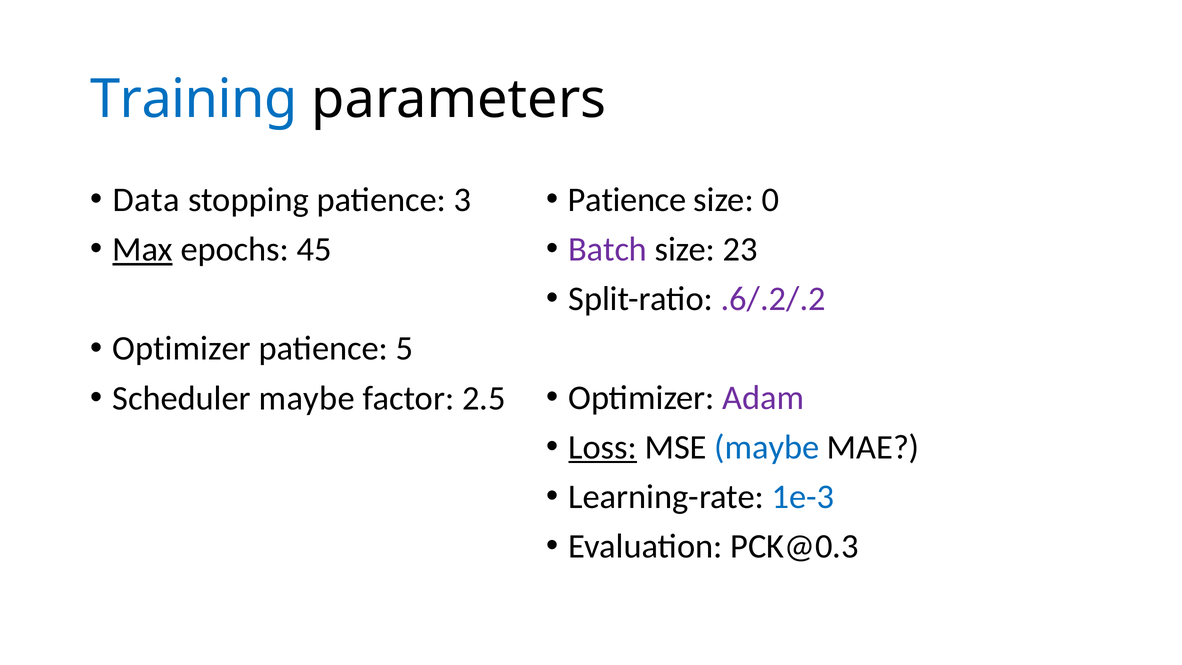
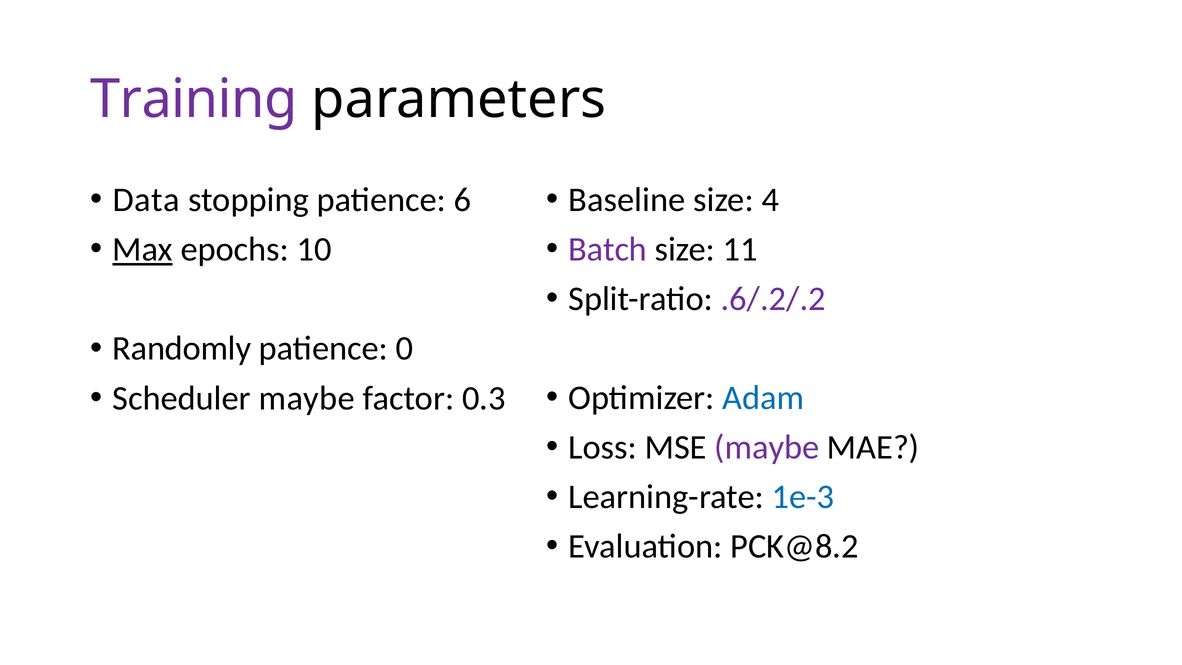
Training colour: blue -> purple (194, 99)
Patience: Patience -> Baseline (627, 200)
0: 0 -> 4 (770, 200)
3: 3 -> 6 (463, 200)
23: 23 -> 11 (740, 249)
45: 45 -> 10 (314, 249)
Optimizer: Optimizer -> Randomly (182, 349)
5: 5 -> 0 (405, 349)
Adam colour: purple -> blue (763, 398)
2.5: 2.5 -> 0.3 (484, 398)
Loss underline: present -> none (603, 447)
maybe colour: blue -> purple (767, 447)
PCK@0.3: PCK@0.3 -> PCK@8.2 (794, 546)
